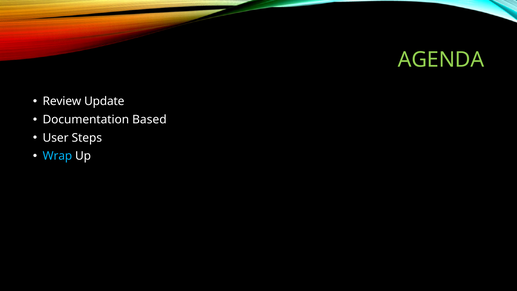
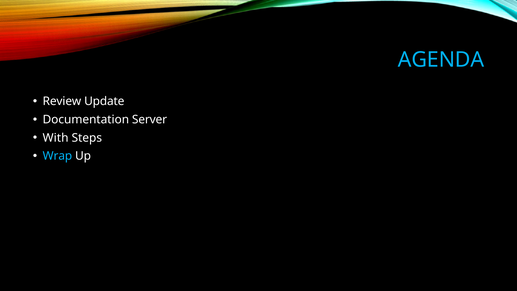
AGENDA colour: light green -> light blue (441, 60)
Based: Based -> Server (150, 119)
User: User -> With (56, 138)
